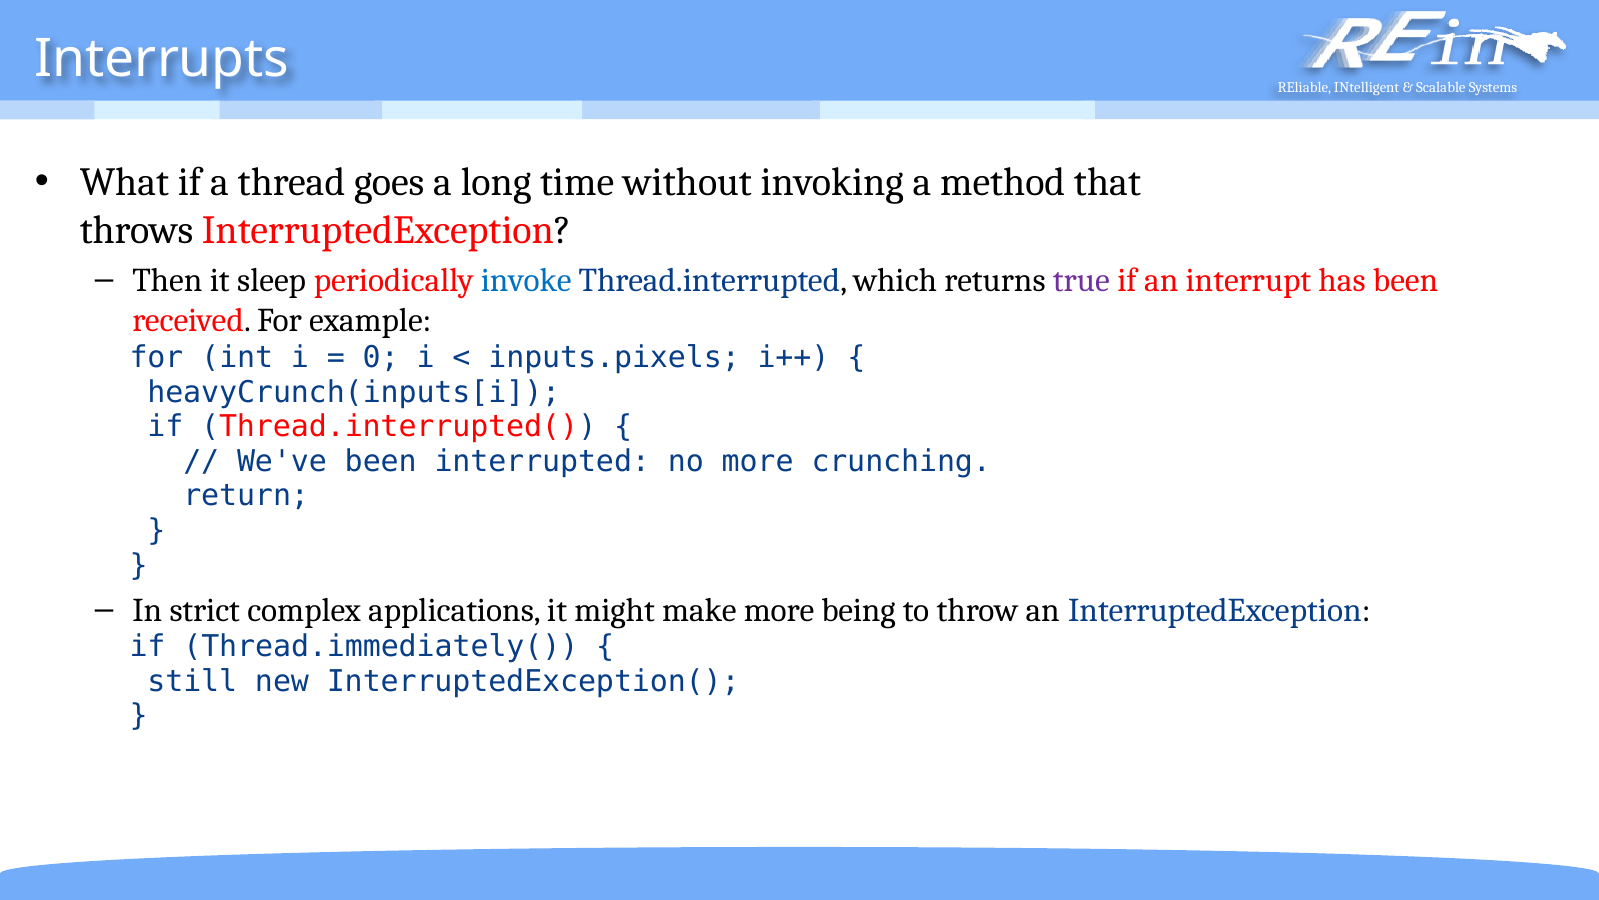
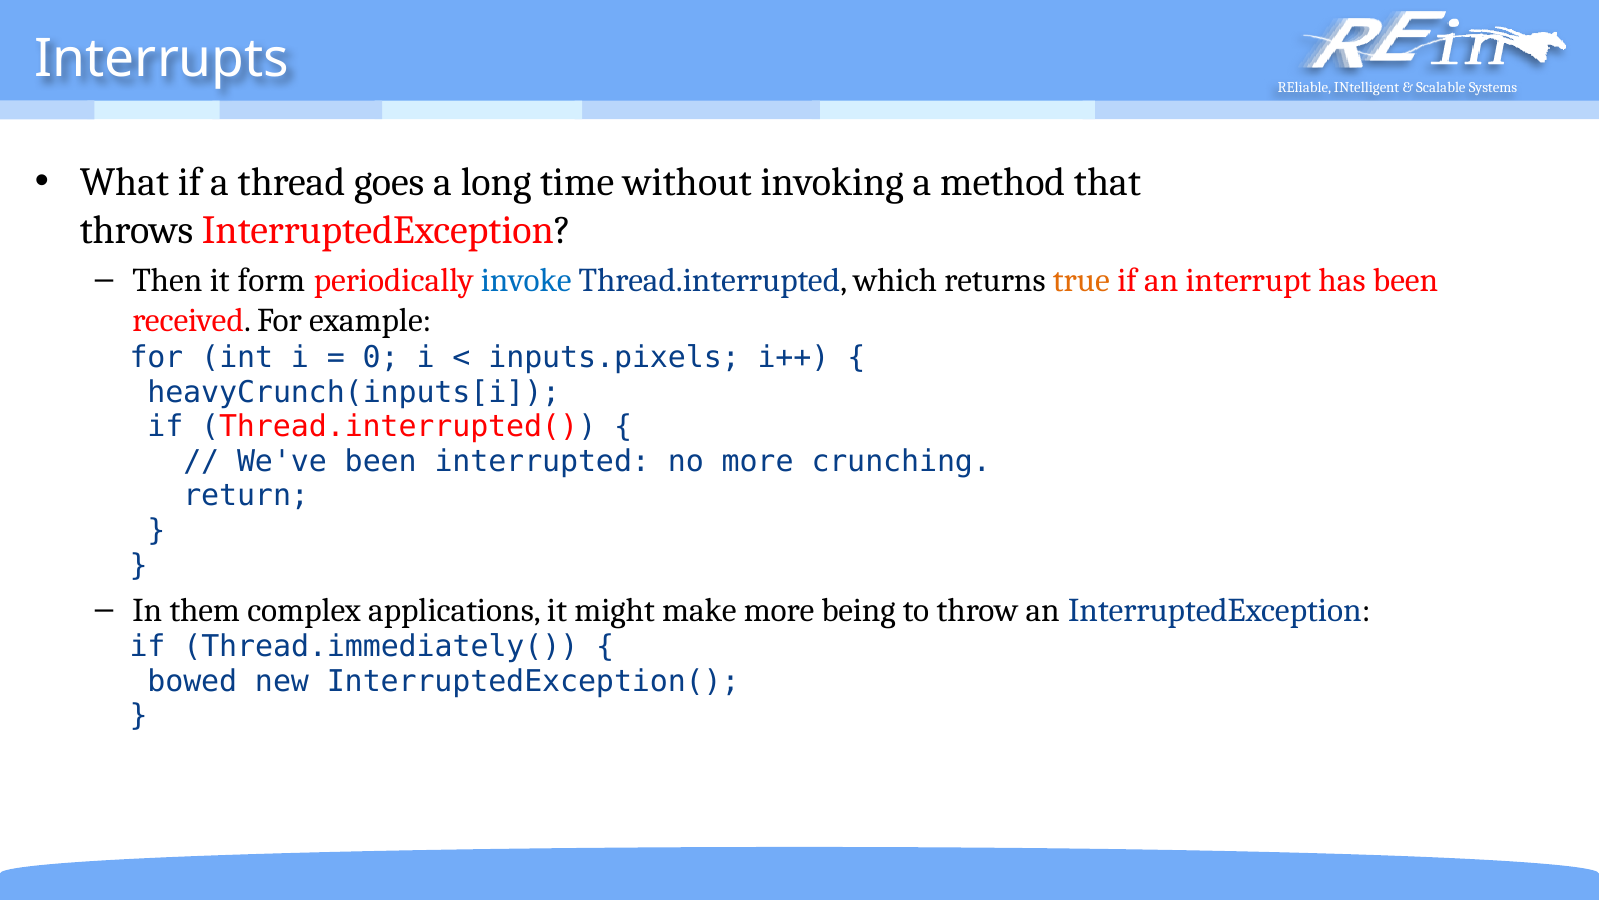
sleep: sleep -> form (271, 281)
true colour: purple -> orange (1081, 281)
strict: strict -> them (205, 610)
still: still -> bowed (192, 681)
